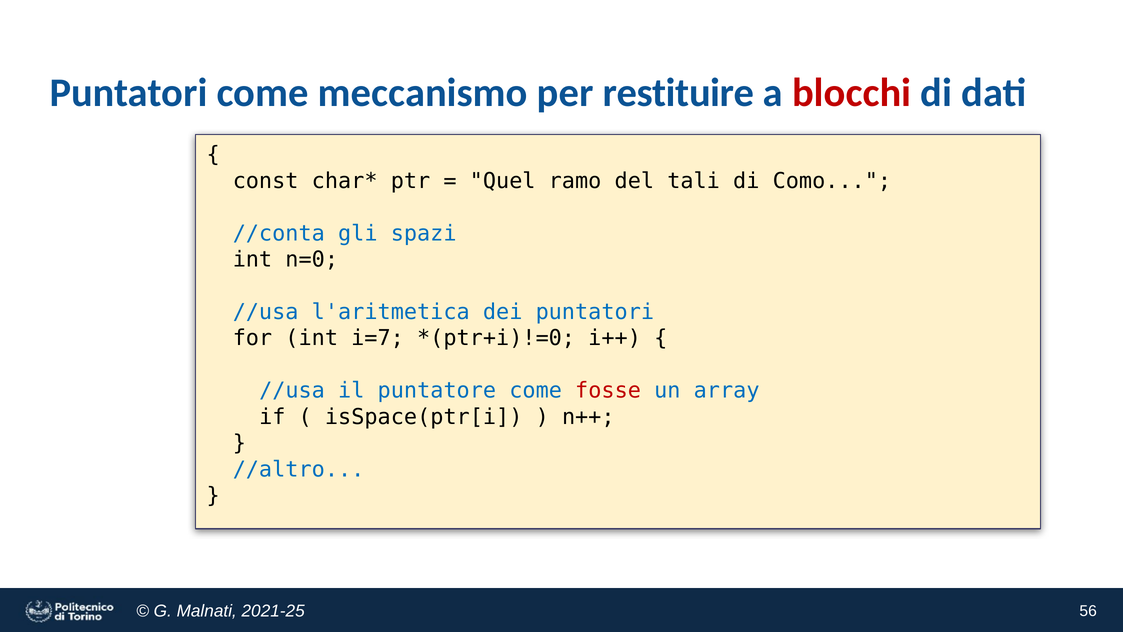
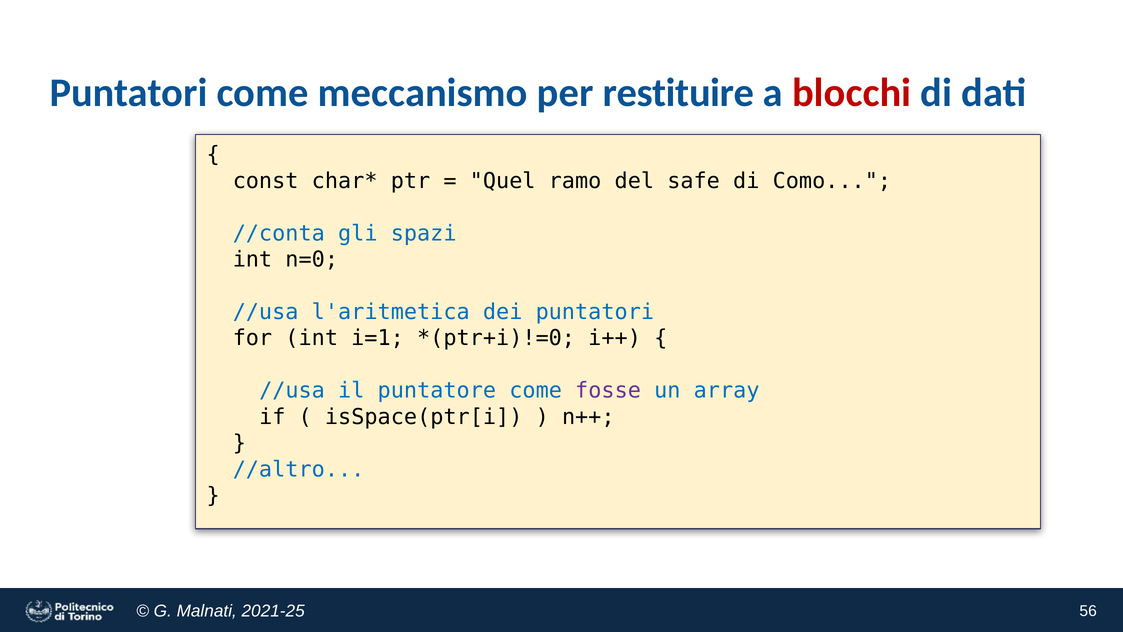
tali: tali -> safe (694, 181)
i=7: i=7 -> i=1 (378, 338)
fosse colour: red -> purple (608, 391)
